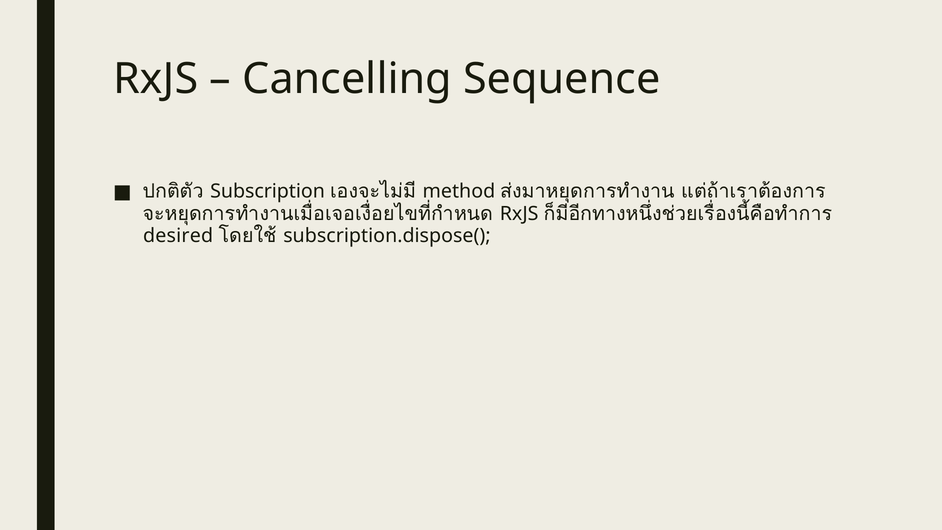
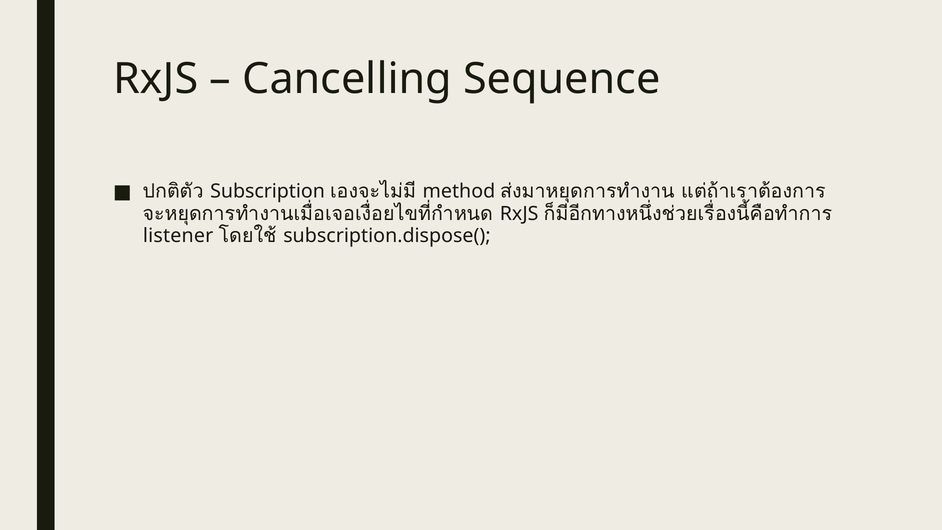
desired: desired -> listener (178, 236)
